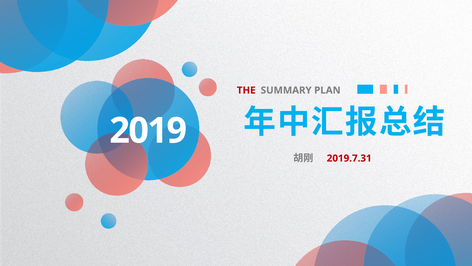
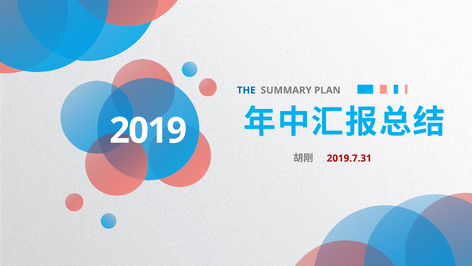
THE colour: red -> blue (246, 90)
